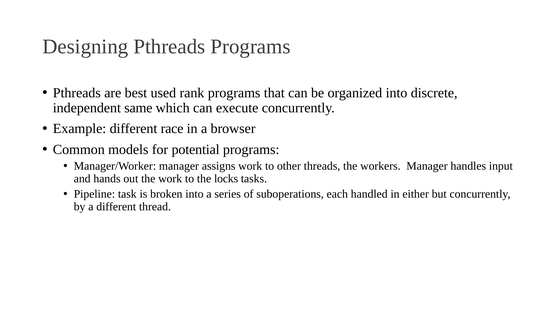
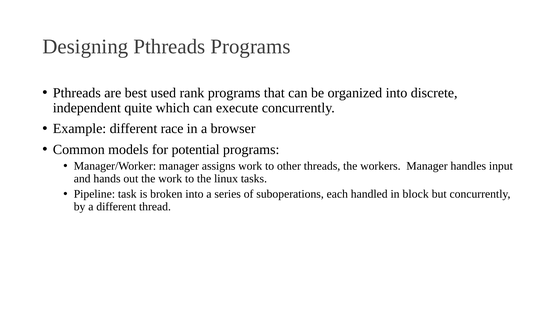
same: same -> quite (138, 108)
locks: locks -> linux (226, 179)
either: either -> block (416, 194)
